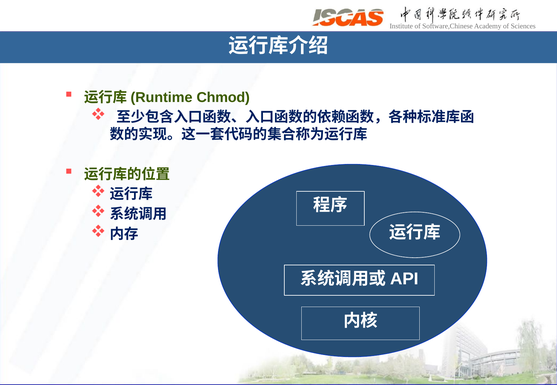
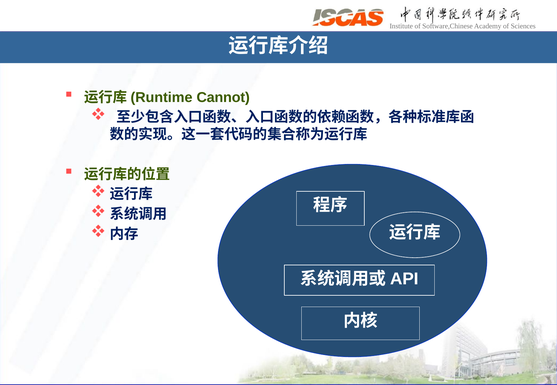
Chmod: Chmod -> Cannot (223, 97)
